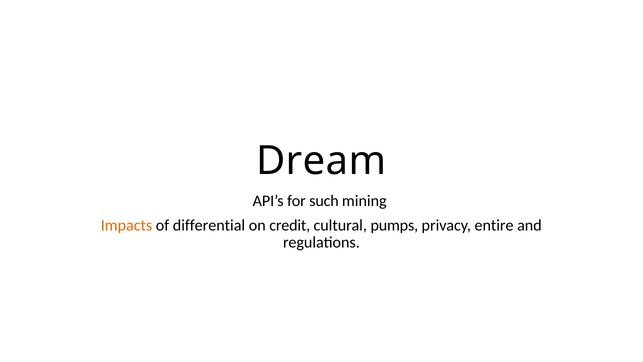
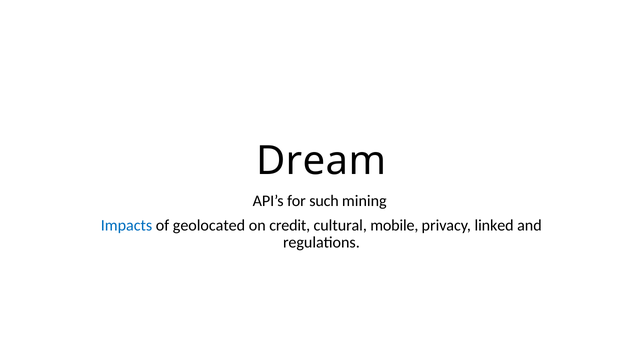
Impacts colour: orange -> blue (126, 225)
differential: differential -> geolocated (209, 225)
pumps: pumps -> mobile (394, 225)
entire: entire -> linked (494, 225)
